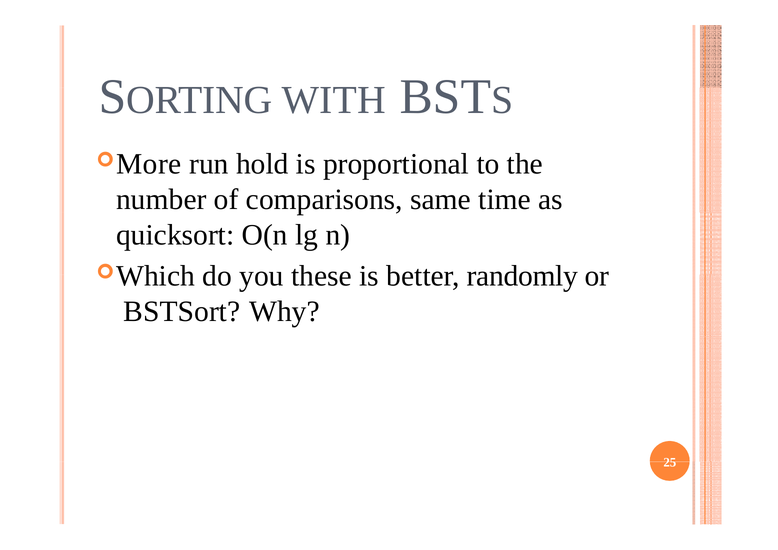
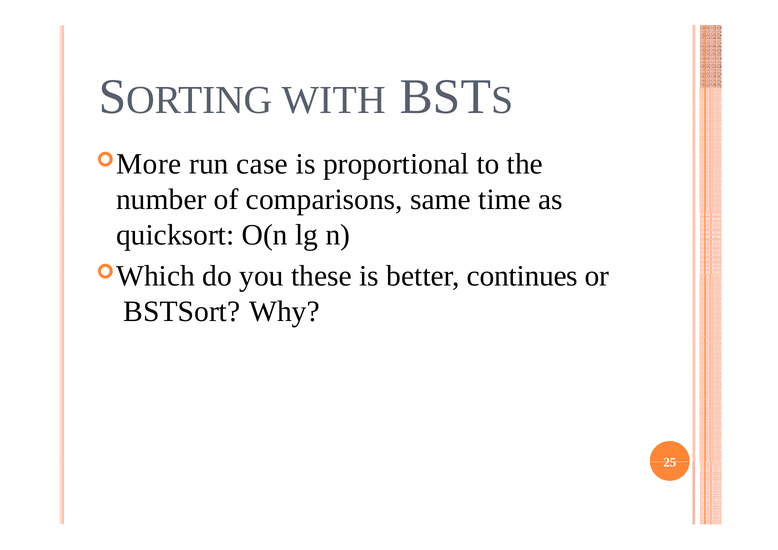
hold: hold -> case (262, 164)
randomly: randomly -> continues (522, 276)
